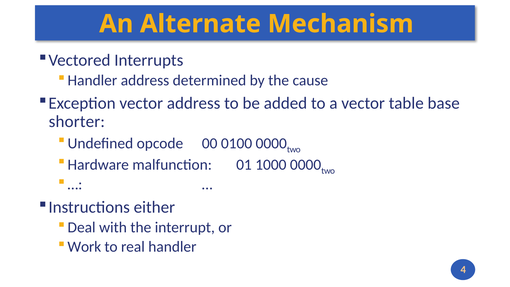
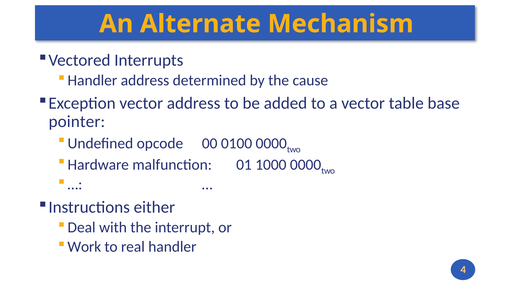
shorter: shorter -> pointer (77, 122)
